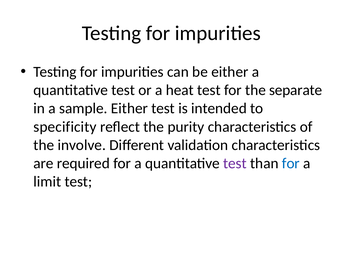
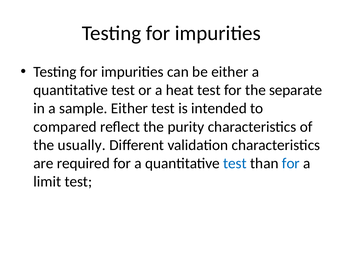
specificity: specificity -> compared (65, 127)
involve: involve -> usually (82, 145)
test colour: purple -> blue (235, 163)
